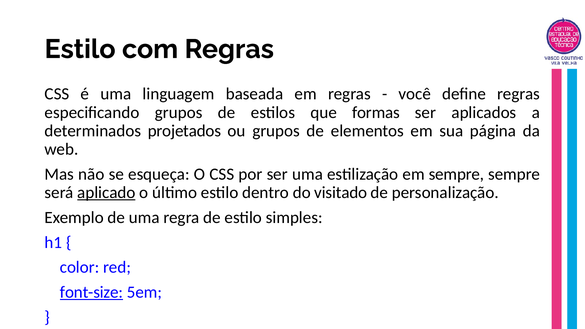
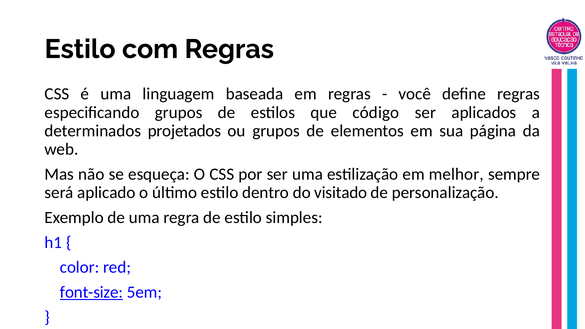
formas: formas -> código (376, 112)
em sempre: sempre -> melhor (456, 174)
aplicado underline: present -> none (106, 193)
